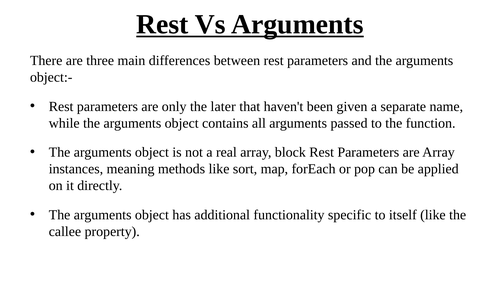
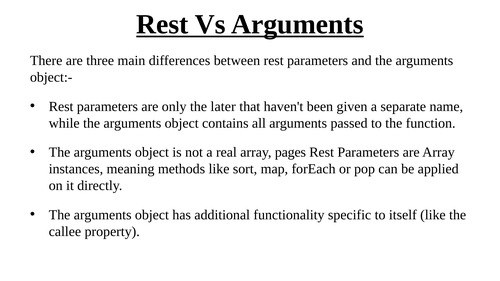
block: block -> pages (290, 153)
